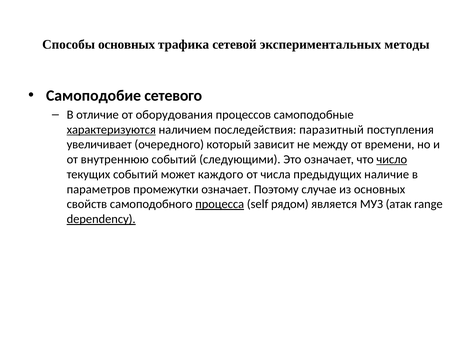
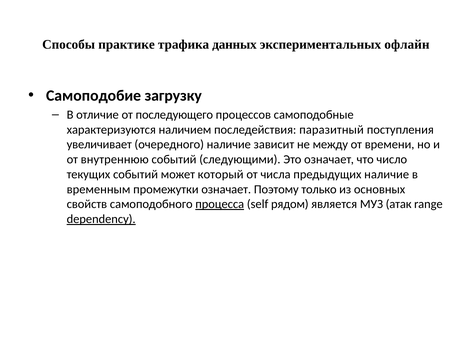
Способы основных: основных -> практике (127, 45)
сетевой: сетевой -> данных (234, 45)
методы: методы -> офлайн (407, 45)
сетевого: сетевого -> загрузку (173, 96)
оборудования: оборудования -> последующего (174, 115)
характеризуются underline: present -> none (111, 130)
очередного который: который -> наличие (229, 144)
число underline: present -> none (392, 159)
каждого: каждого -> который (221, 174)
параметров: параметров -> временным (99, 189)
случае: случае -> только (319, 189)
